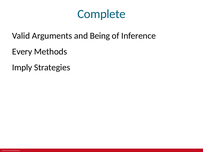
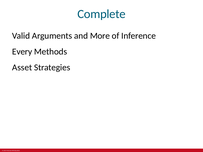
Being: Being -> More (100, 36)
Imply: Imply -> Asset (22, 68)
